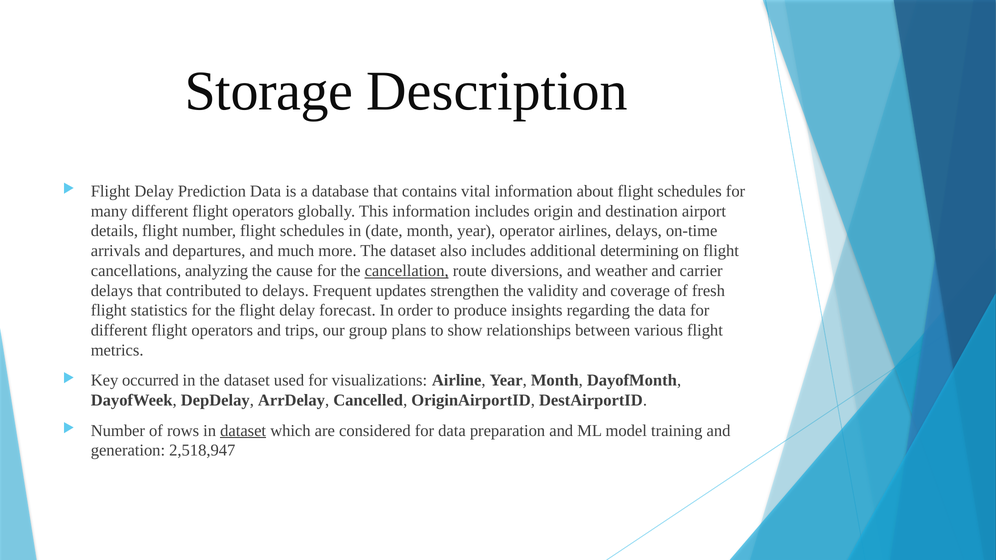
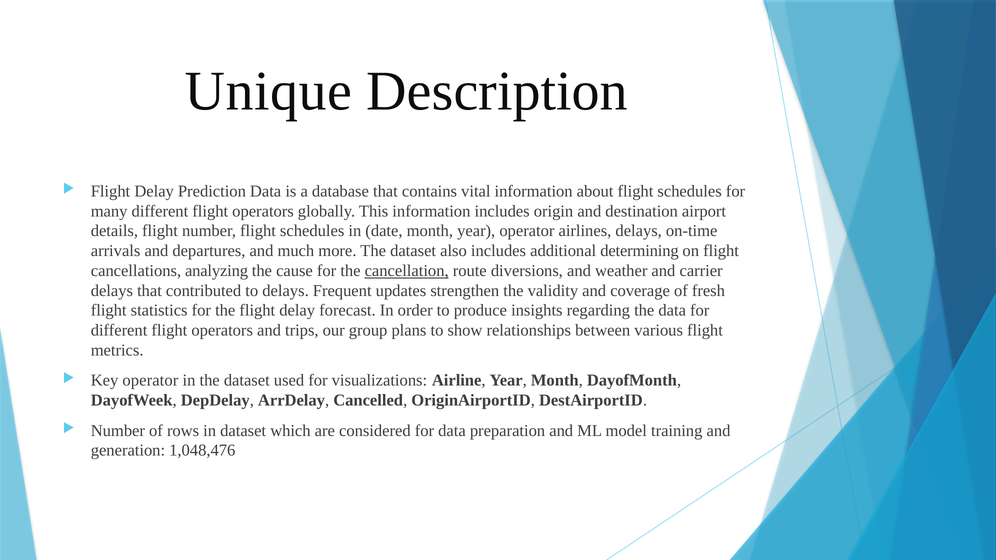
Storage: Storage -> Unique (268, 91)
Key occurred: occurred -> operator (150, 381)
dataset underline: present -> none (243, 431)
2,518,947: 2,518,947 -> 1,048,476 (202, 451)
